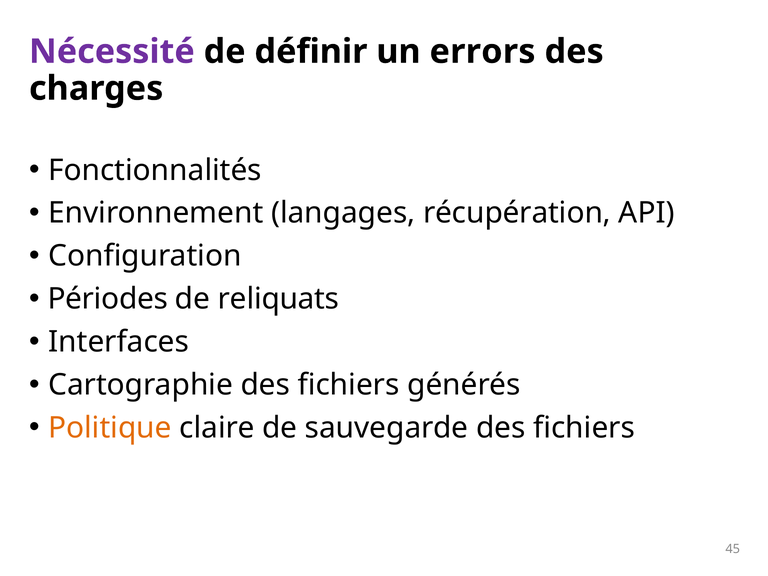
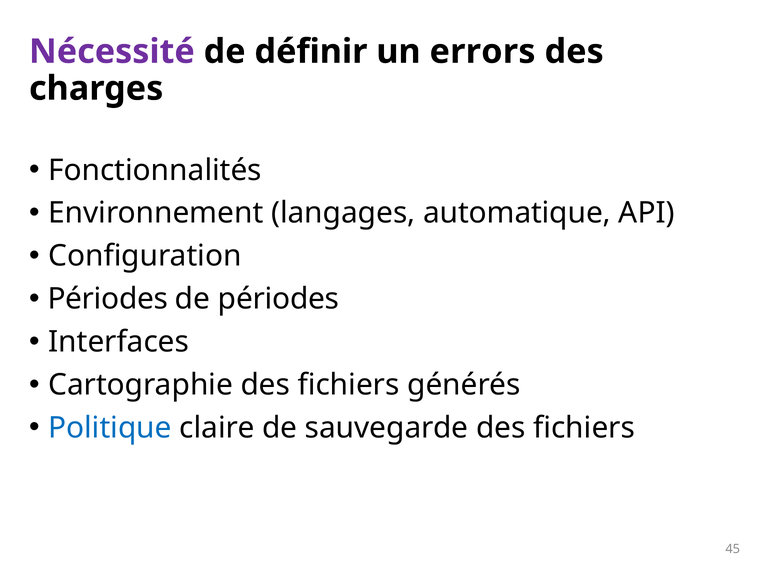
récupération: récupération -> automatique (517, 213)
de reliquats: reliquats -> périodes (279, 299)
Politique colour: orange -> blue (110, 428)
